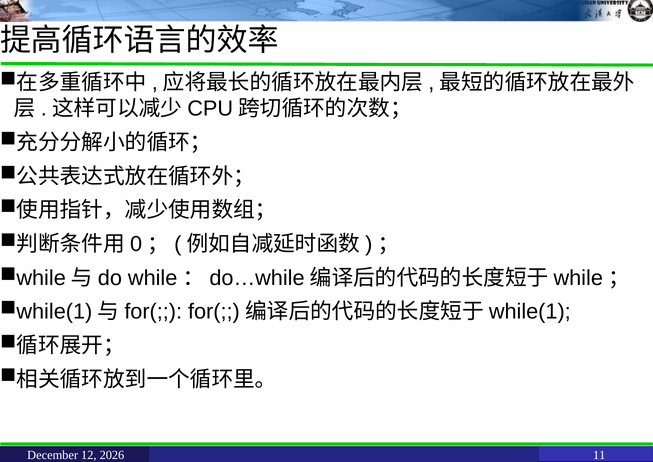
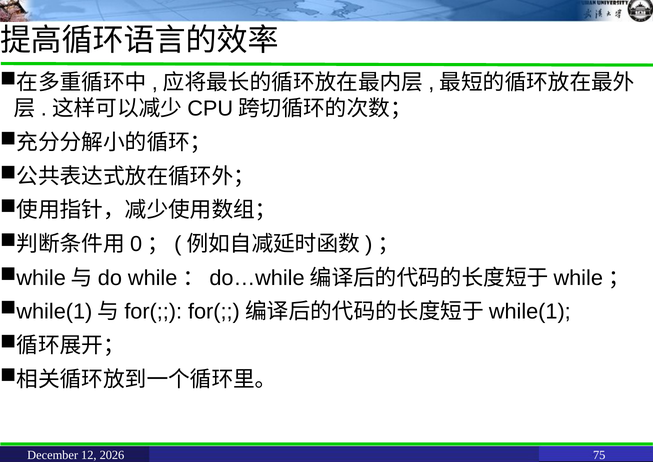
11: 11 -> 75 (599, 455)
